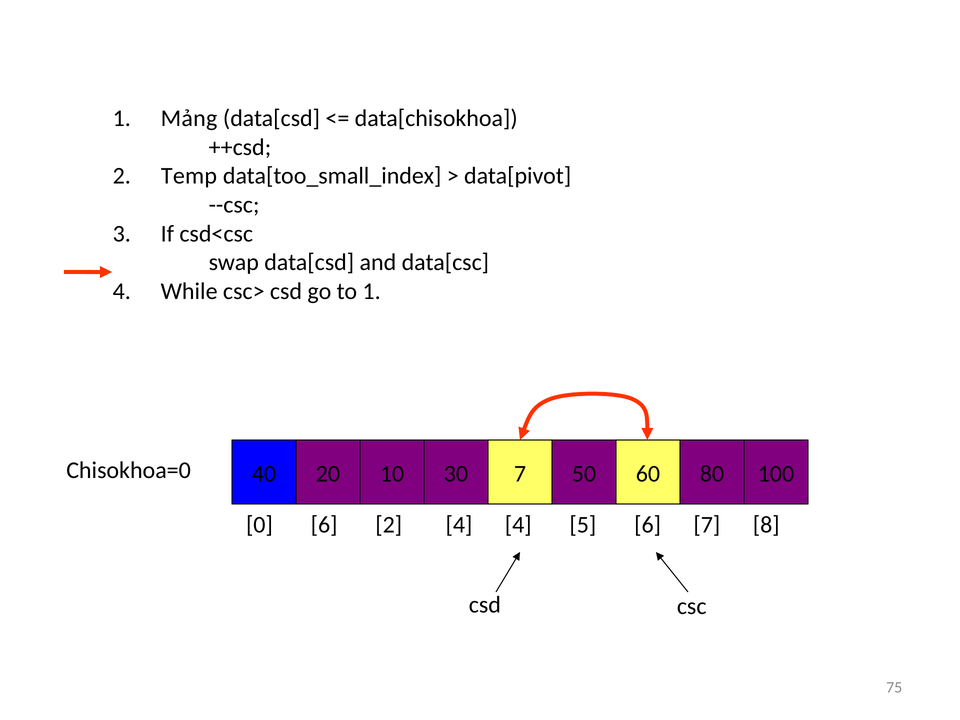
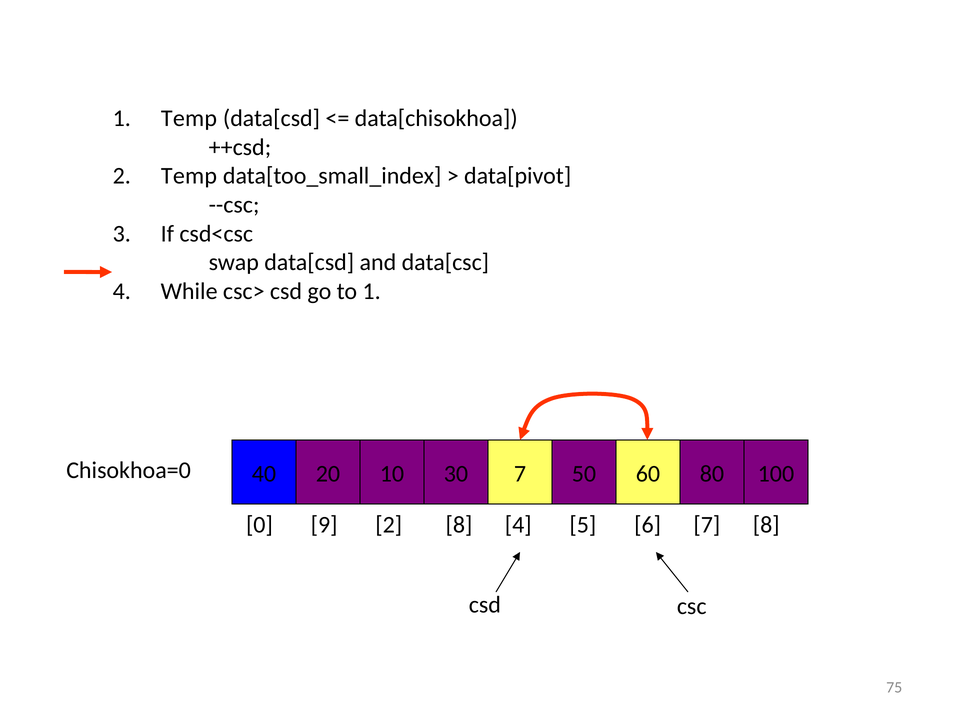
1 Mảng: Mảng -> Temp (189, 118)
0 6: 6 -> 9 (324, 525)
2 4: 4 -> 8 (459, 525)
